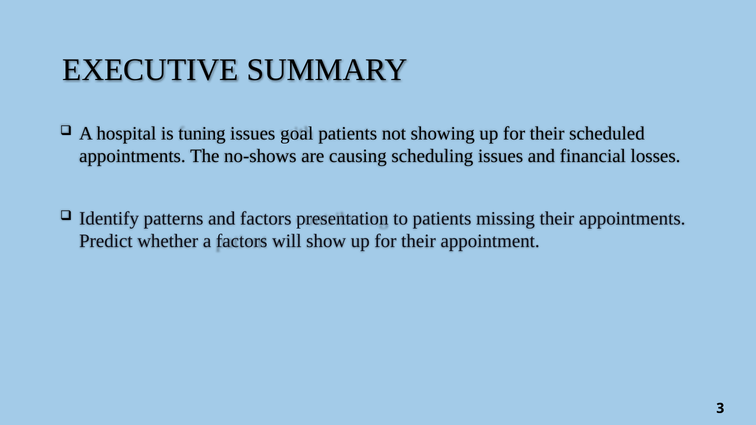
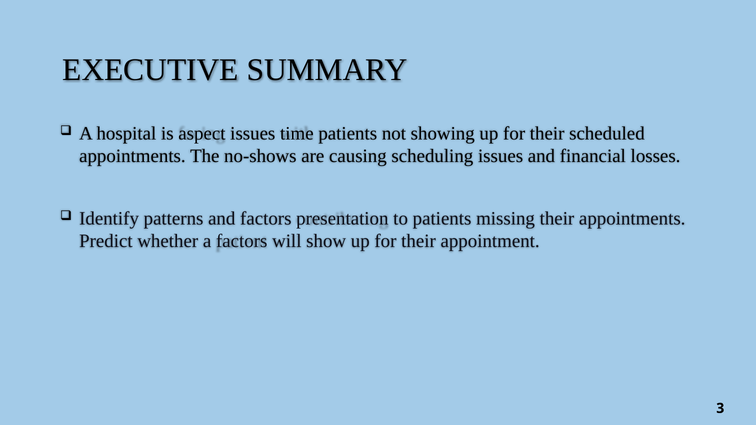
tuning: tuning -> aspect (202, 134)
goal: goal -> time (297, 134)
